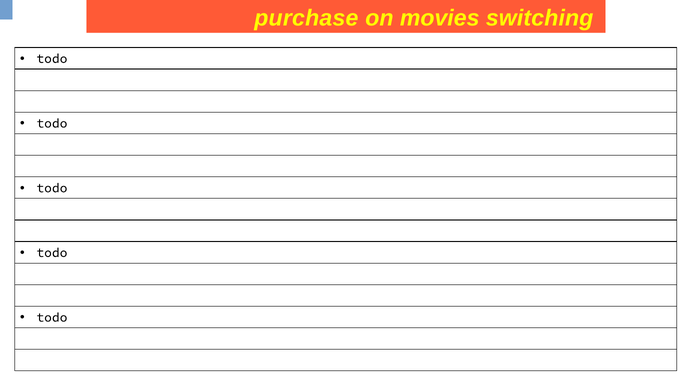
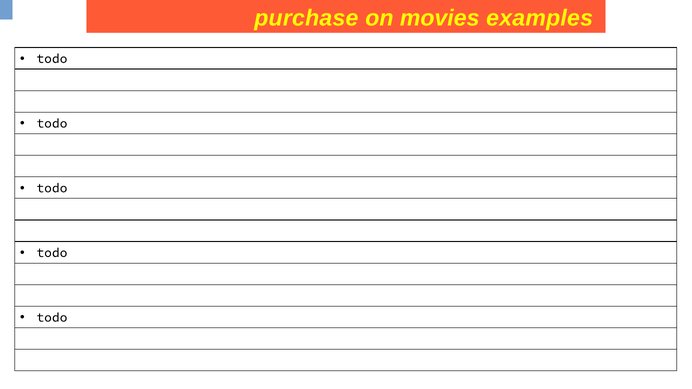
switching: switching -> examples (540, 18)
